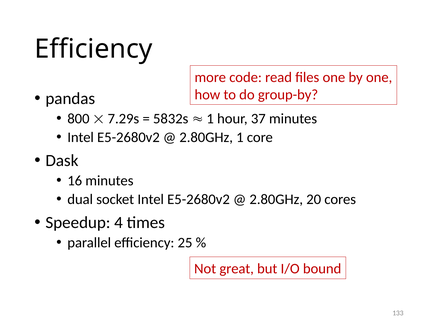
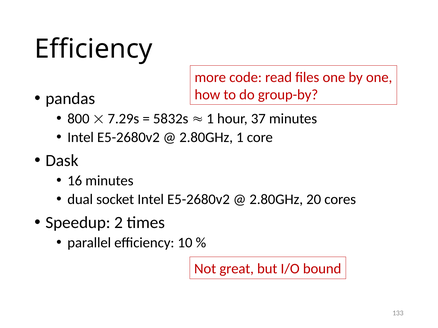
4: 4 -> 2 (119, 223)
25: 25 -> 10 (185, 243)
